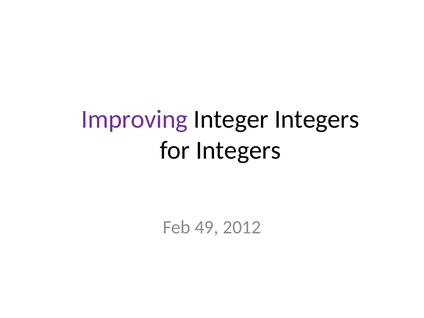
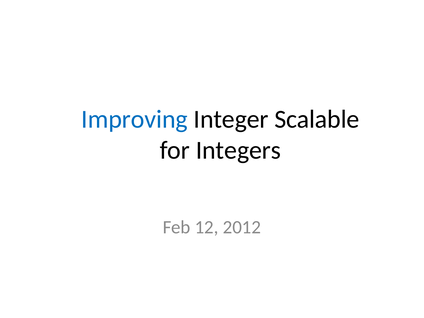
Improving colour: purple -> blue (135, 119)
Integer Integers: Integers -> Scalable (317, 119)
49: 49 -> 12 (207, 227)
